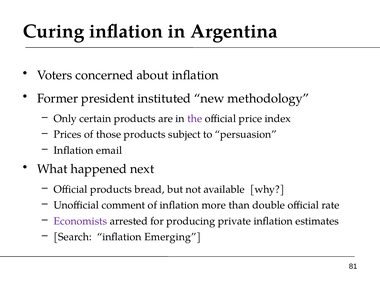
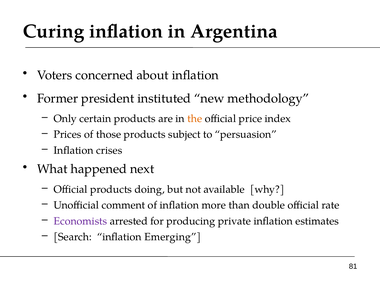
the colour: purple -> orange (195, 119)
email: email -> crises (109, 150)
bread: bread -> doing (150, 189)
